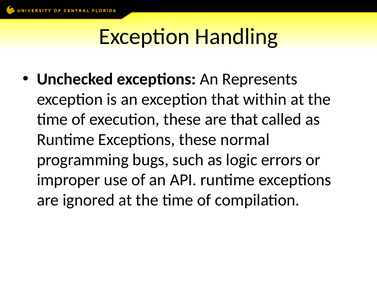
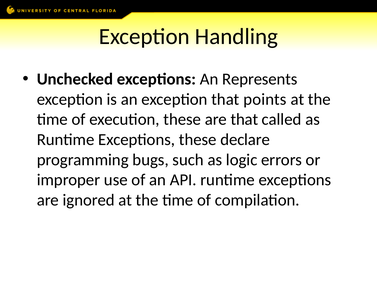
within: within -> points (265, 99)
normal: normal -> declare (245, 139)
